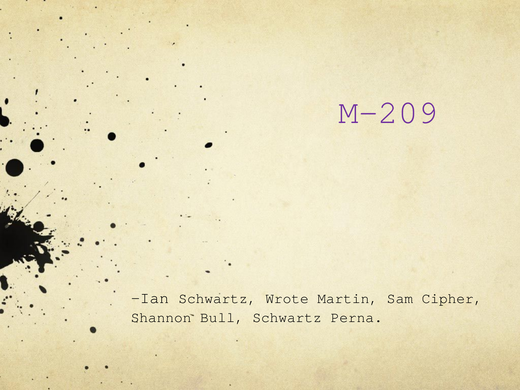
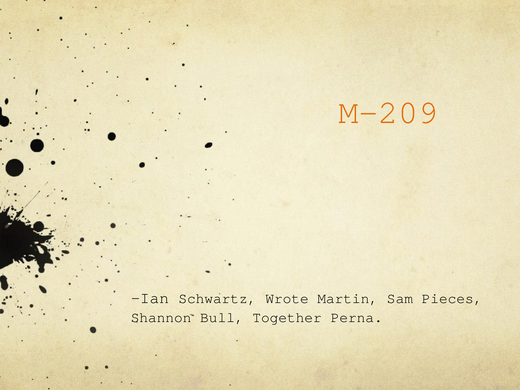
M-209 colour: purple -> orange (388, 112)
Cipher: Cipher -> Pieces (452, 298)
Bull Schwartz: Schwartz -> Together (287, 317)
